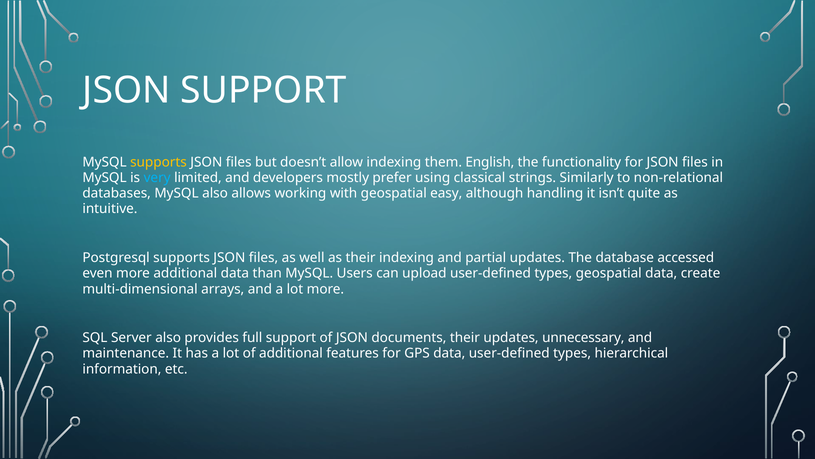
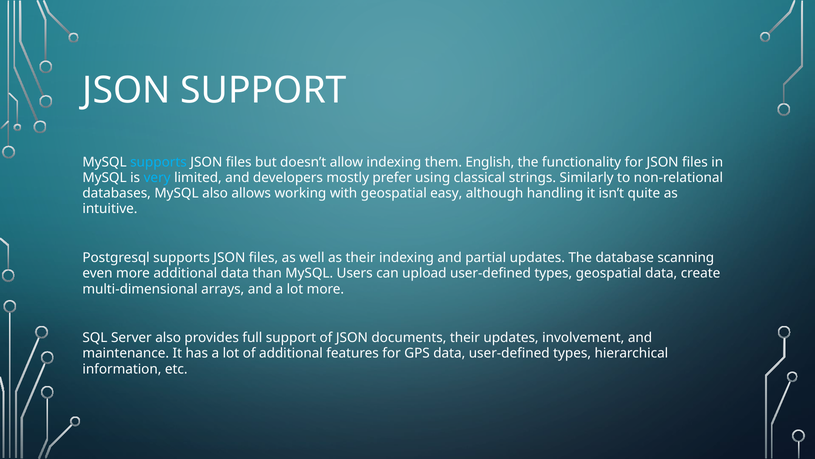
supports colour: yellow -> light blue (158, 162)
accessed: accessed -> scanning (686, 257)
unnecessary: unnecessary -> involvement (583, 337)
